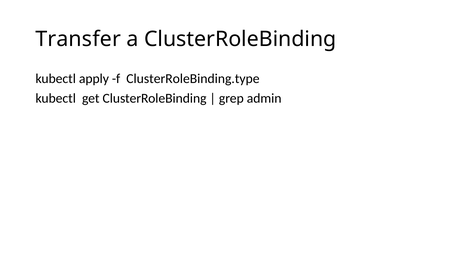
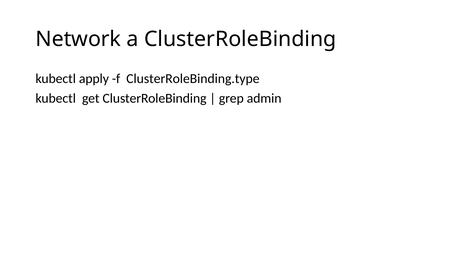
Transfer: Transfer -> Network (78, 39)
